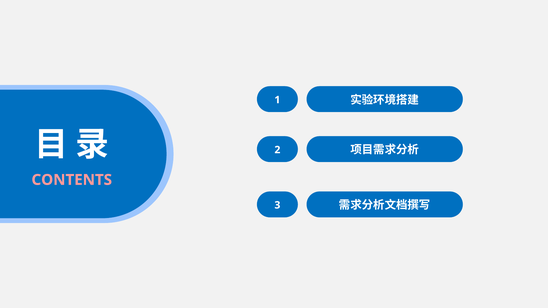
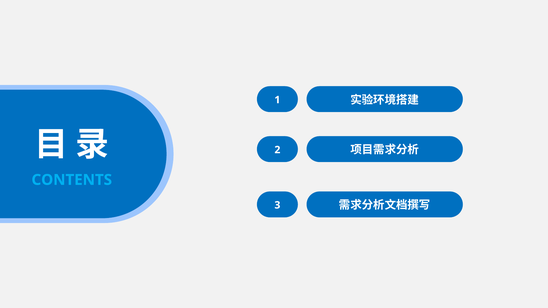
CONTENTS colour: pink -> light blue (72, 180)
